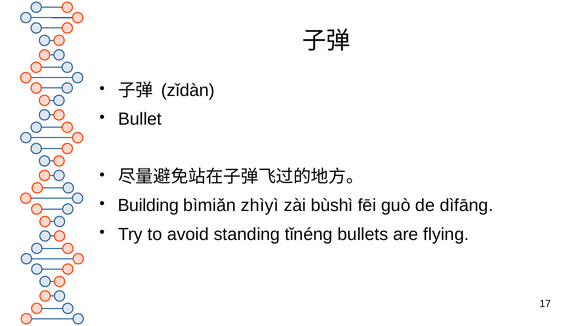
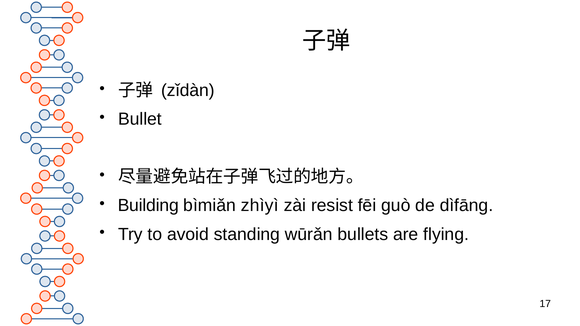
bùshì: bùshì -> resist (332, 206)
tǐnéng: tǐnéng -> wūrǎn (309, 234)
